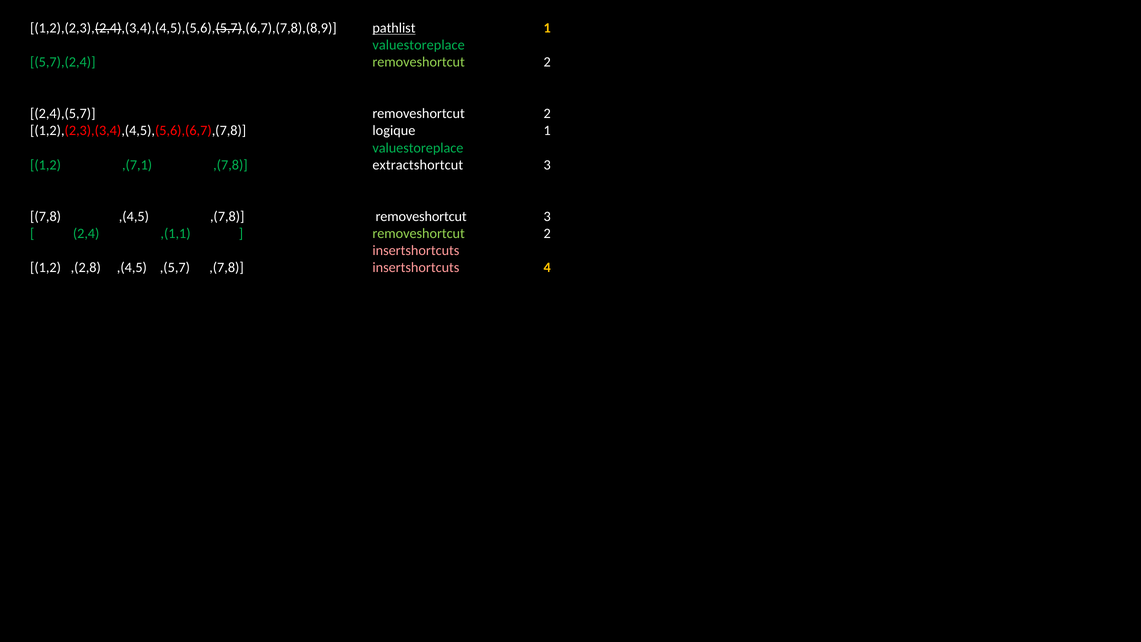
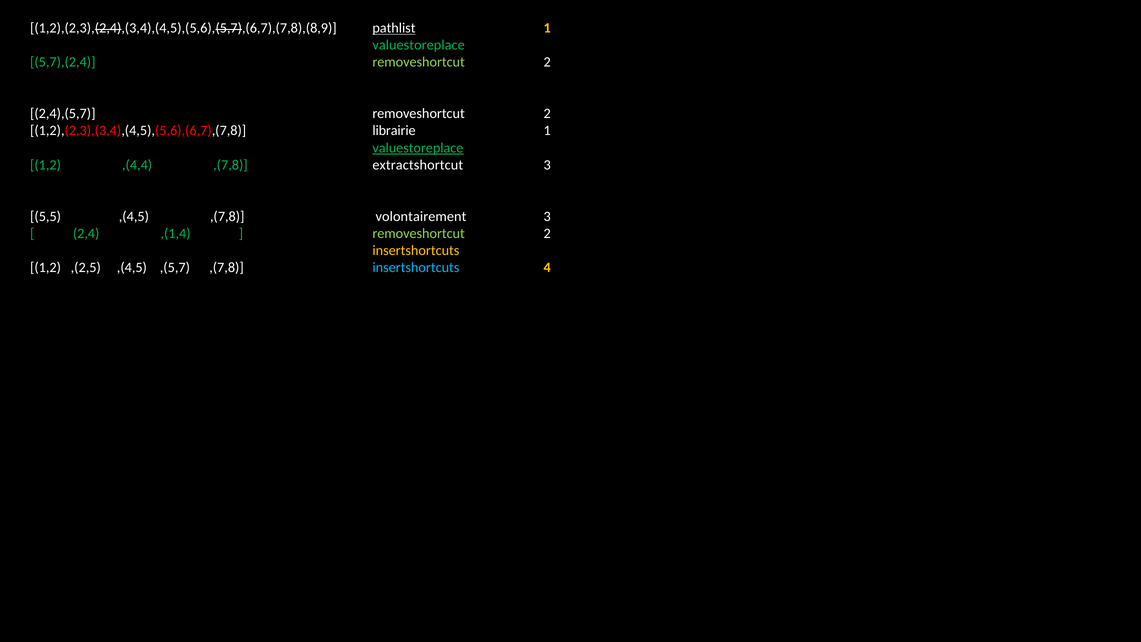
logique: logique -> librairie (394, 131)
valuestoreplace underline: none -> present (418, 148)
,(7,1: ,(7,1 -> ,(4,4 (137, 165)
7,8: 7,8 -> 5,5 (46, 216)
,(7,8 removeshortcut: removeshortcut -> volontairement (421, 216)
,(1,1: ,(1,1 -> ,(1,4 (176, 233)
insertshortcuts colour: pink -> yellow (416, 251)
,(2,8: ,(2,8 -> ,(2,5 (86, 268)
insertshortcuts colour: pink -> light blue (416, 268)
